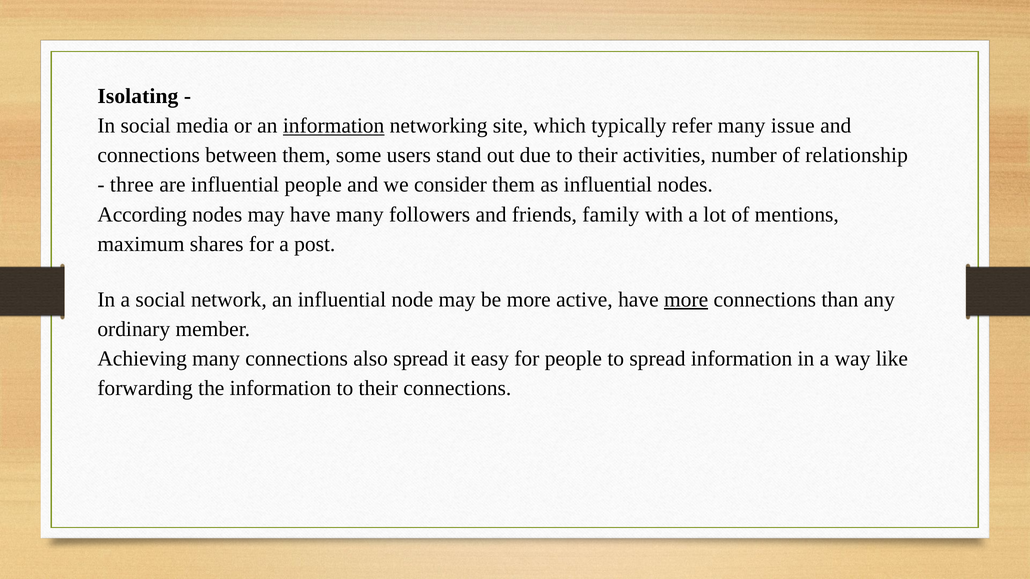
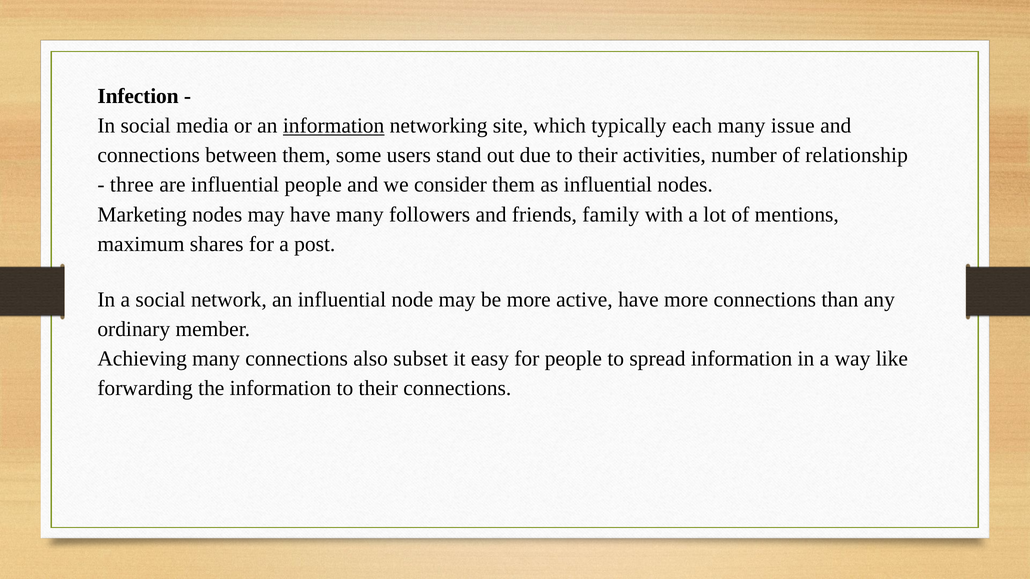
Isolating: Isolating -> Infection (138, 96)
refer: refer -> each (692, 126)
According: According -> Marketing (142, 215)
more underline: present -> none (686, 300)
also spread: spread -> subset (421, 359)
